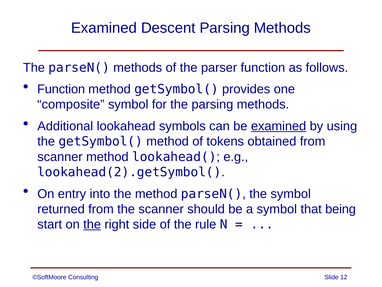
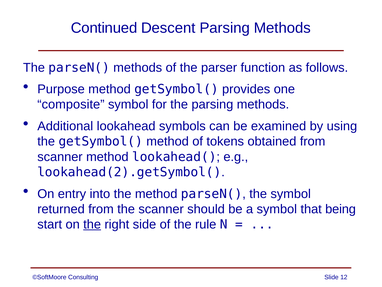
Examined: Examined -> Continued (104, 28)
Function: Function -> Purpose (61, 89)
examined underline: present -> none (279, 126)
